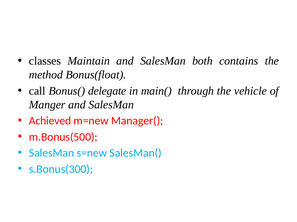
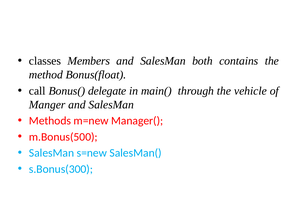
Maintain: Maintain -> Members (89, 61)
Achieved: Achieved -> Methods (50, 121)
